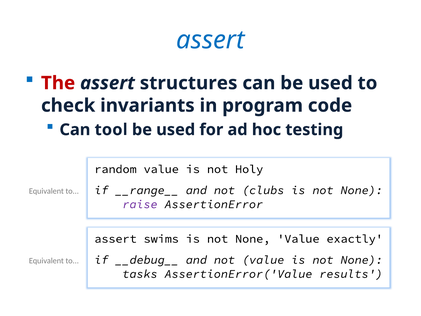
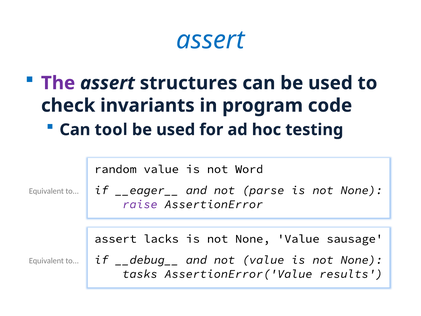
The colour: red -> purple (58, 83)
Holy: Holy -> Word (249, 169)
__range__: __range__ -> __eager__ (147, 190)
clubs: clubs -> parse (263, 190)
swims: swims -> lacks (161, 239)
exactly: exactly -> sausage (355, 239)
